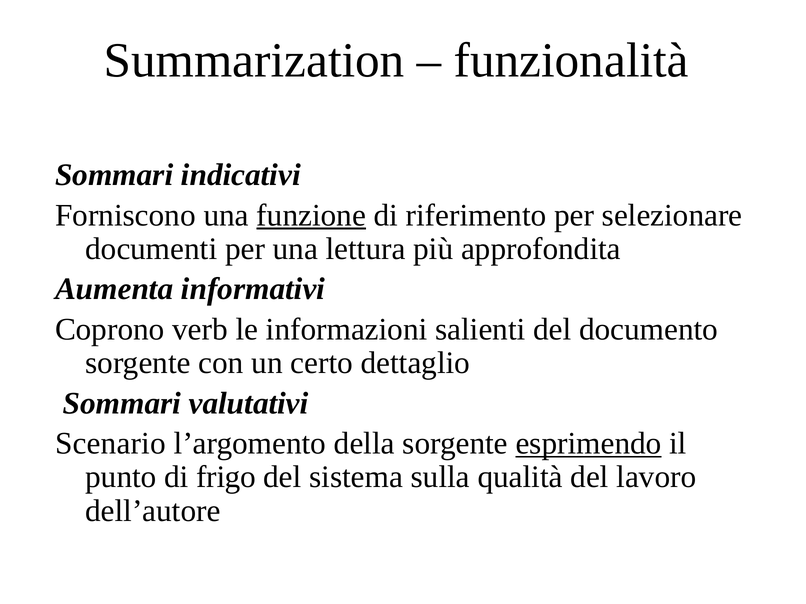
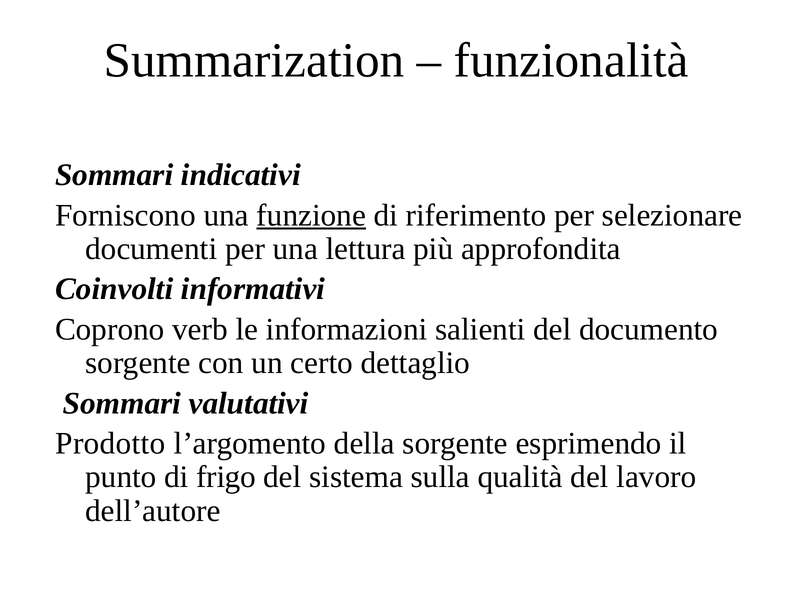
Aumenta: Aumenta -> Coinvolti (114, 289)
Scenario: Scenario -> Prodotto (110, 444)
esprimendo underline: present -> none (589, 444)
